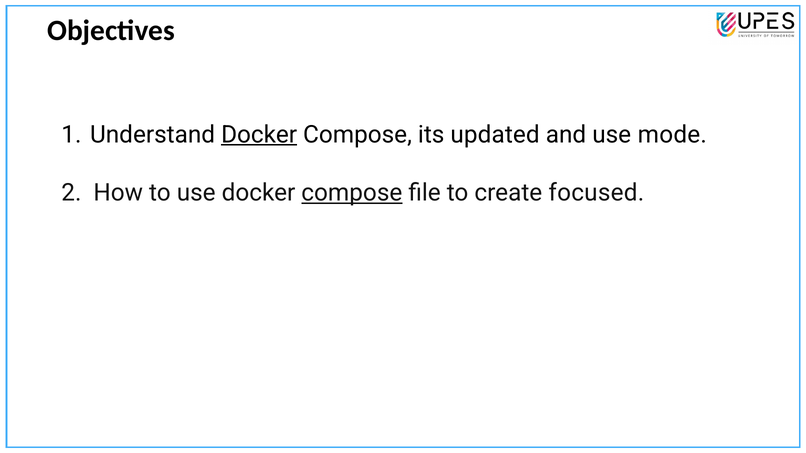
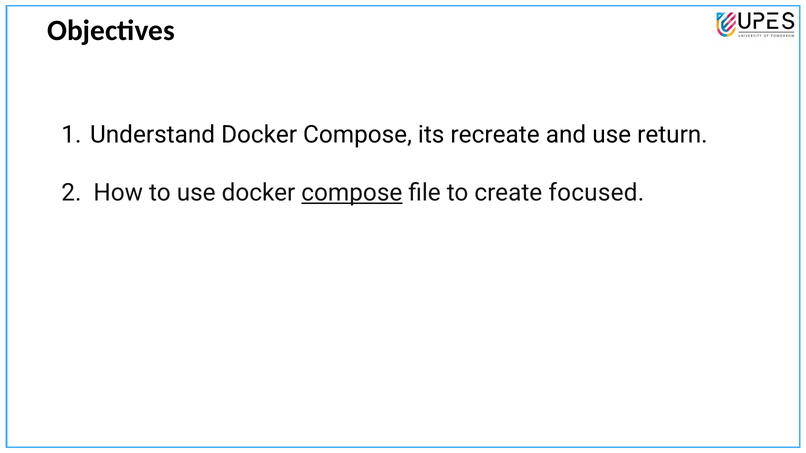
Docker underline: present -> none (259, 135)
updated: updated -> recreate (495, 135)
mode: mode -> return (672, 135)
